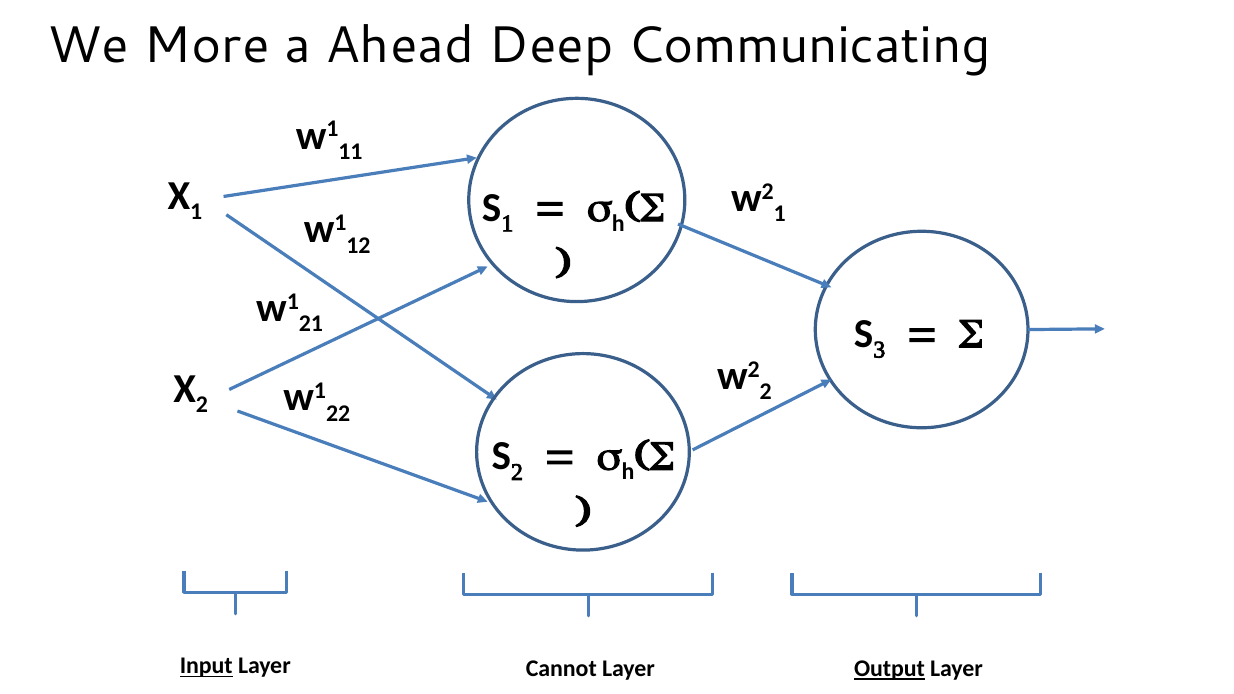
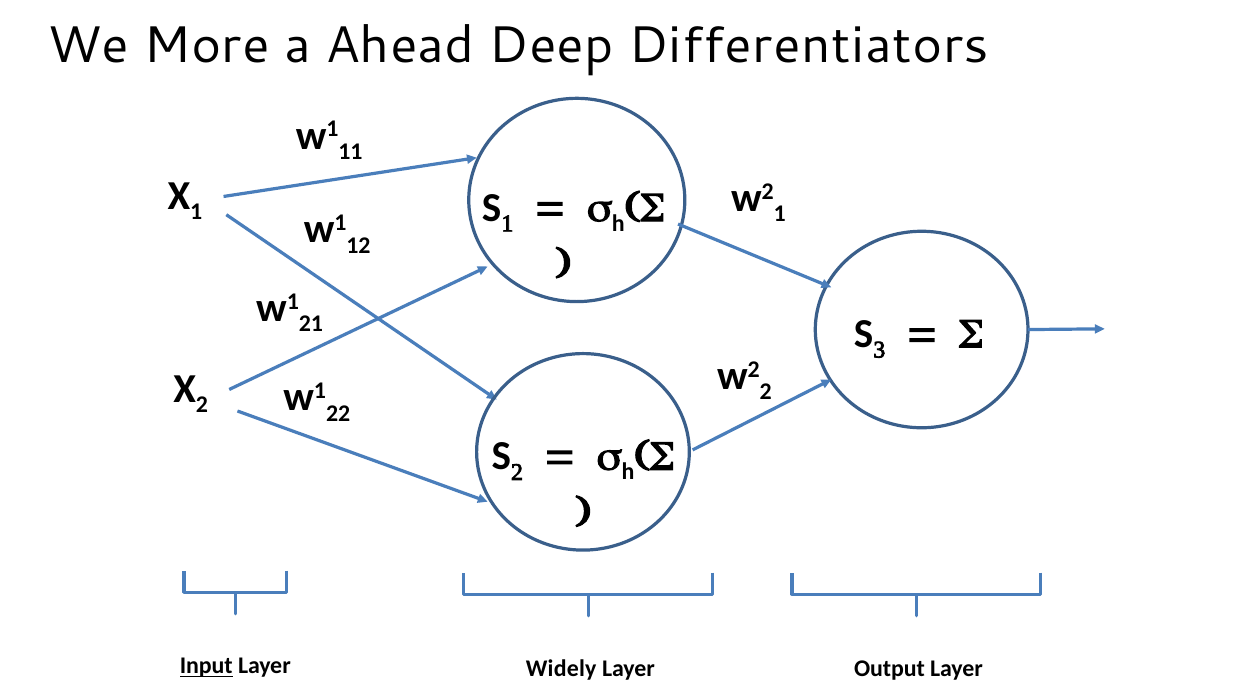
Communicating: Communicating -> Differentiators (809, 46)
Cannot: Cannot -> Widely (561, 669)
Output underline: present -> none (889, 669)
